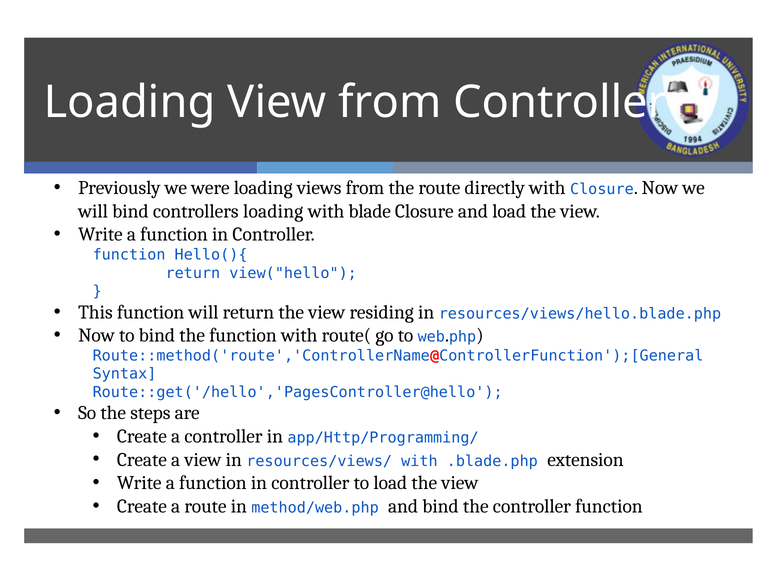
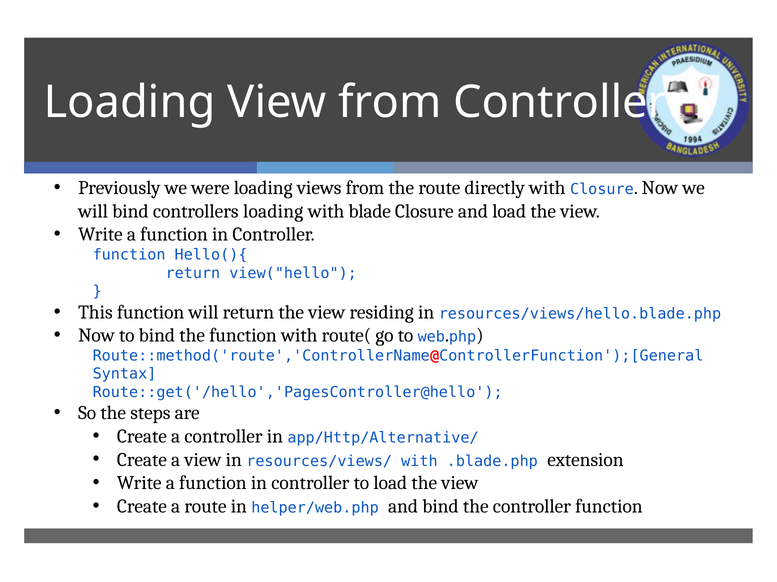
app/Http/Programming/: app/Http/Programming/ -> app/Http/Alternative/ (383, 438)
method/web.php: method/web.php -> helper/web.php (315, 508)
